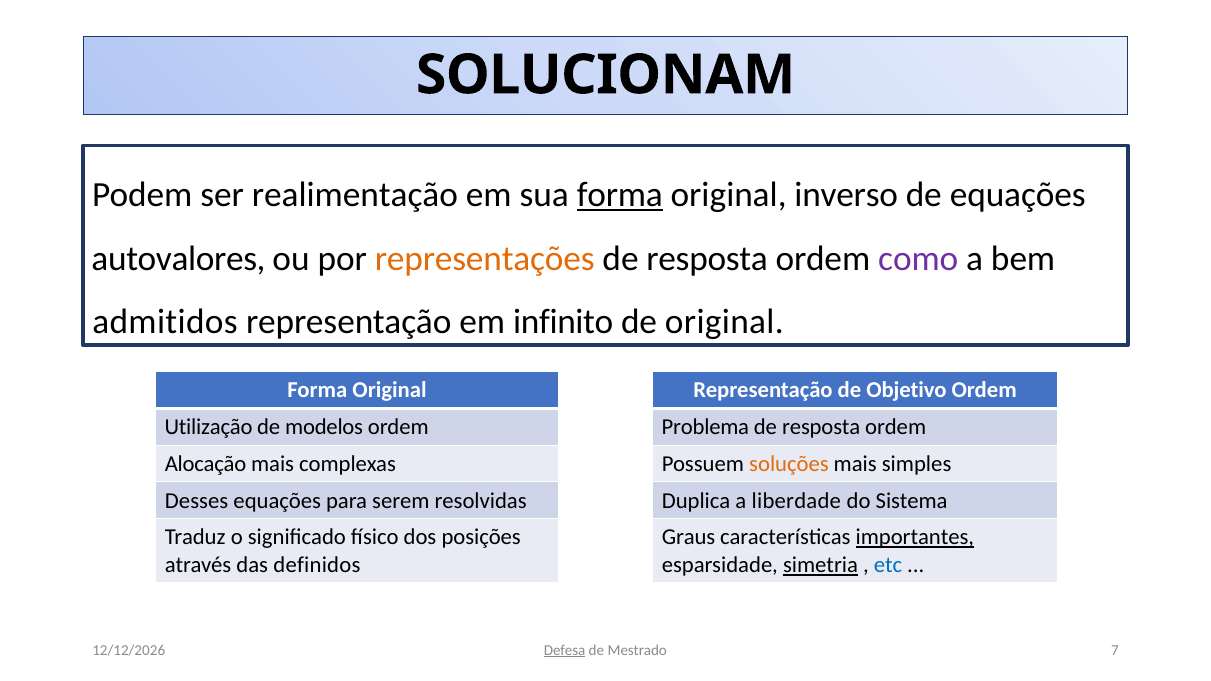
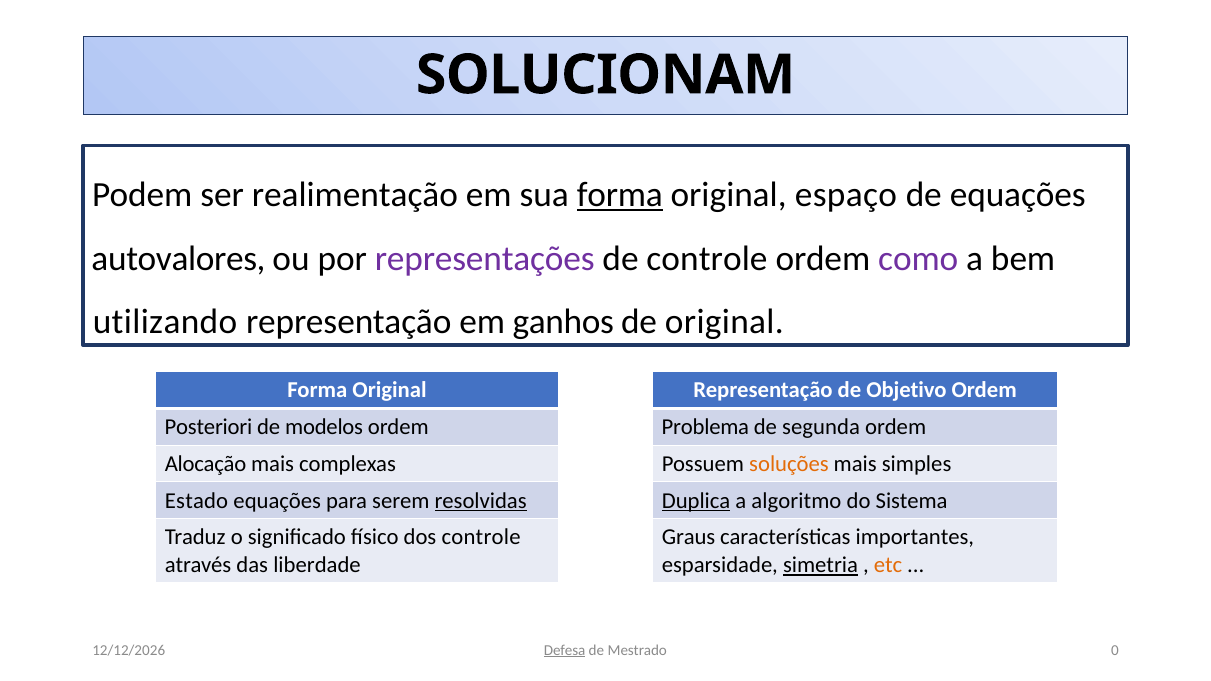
inverso: inverso -> espaço (846, 195)
representações colour: orange -> purple (485, 258)
resposta: resposta -> controle (707, 258)
admitidos: admitidos -> utilizando (165, 322)
infinito: infinito -> ganhos (563, 322)
Utilização: Utilização -> Posteriori (209, 427)
resposta: resposta -> segunda (821, 427)
Desses: Desses -> Estado (197, 501)
resolvidas underline: none -> present (481, 501)
Duplica underline: none -> present (696, 501)
liberdade: liberdade -> algoritmo (796, 501)
dos posições: posições -> controle (481, 538)
importantes underline: present -> none (915, 538)
definidos: definidos -> liberdade (317, 565)
etc colour: blue -> orange (888, 565)
7: 7 -> 0 (1115, 650)
